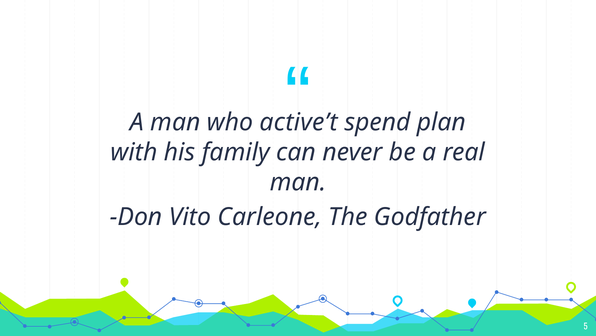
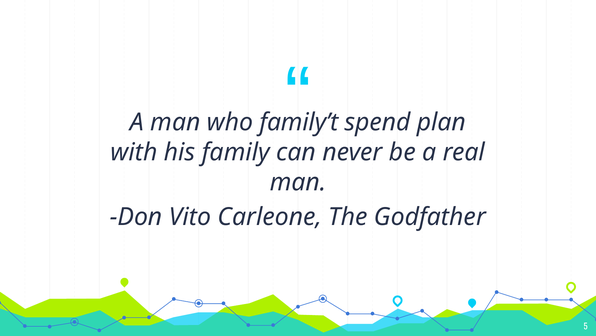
active’t: active’t -> family’t (299, 122)
